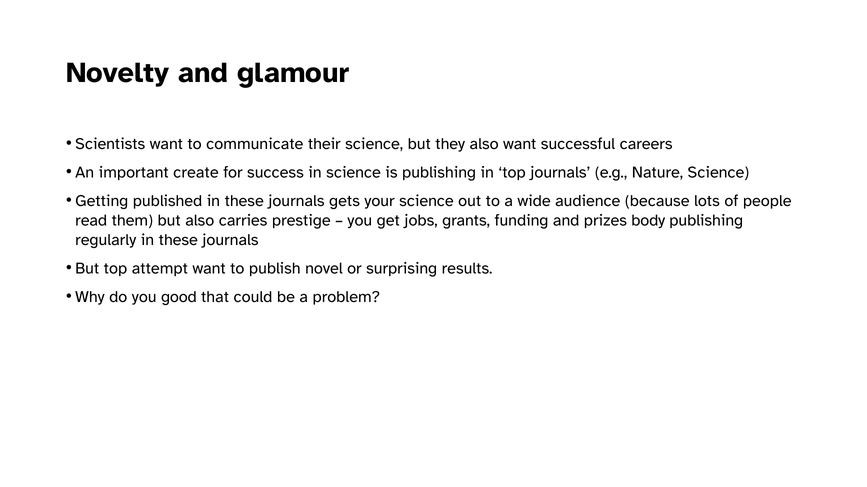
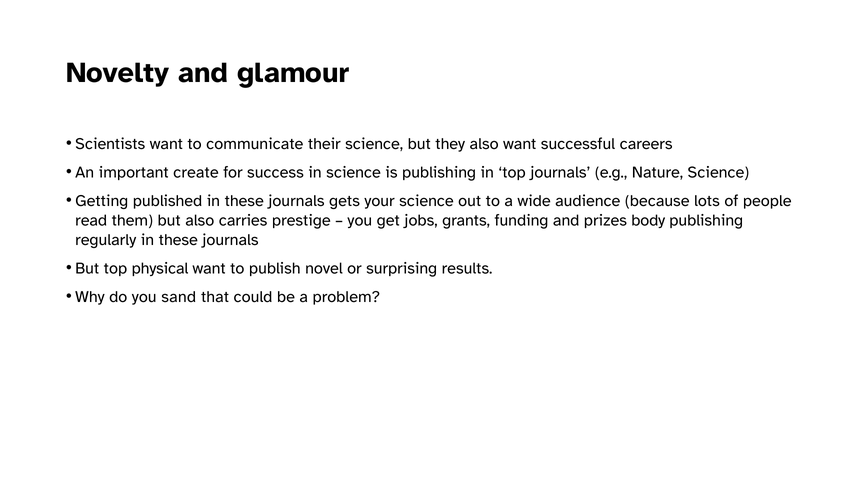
attempt: attempt -> physical (160, 269)
good: good -> sand (179, 297)
